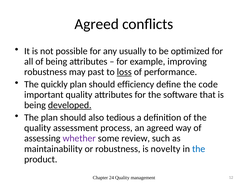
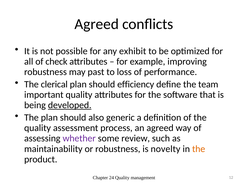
usually: usually -> exhibit (133, 51)
of being: being -> check (56, 62)
loss underline: present -> none (124, 72)
quickly: quickly -> clerical (54, 84)
code: code -> team (208, 84)
tedious: tedious -> generic (120, 118)
the colour: blue -> orange (199, 149)
